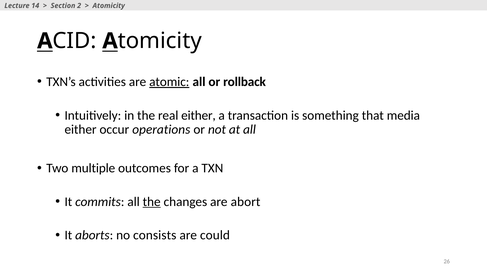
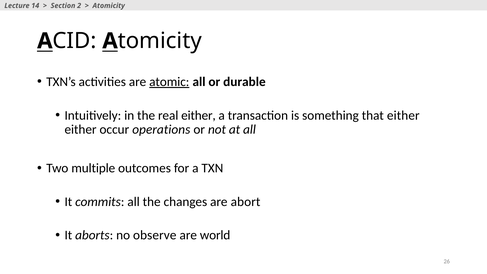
rollback: rollback -> durable (244, 82)
that media: media -> either (403, 115)
the underline: present -> none (152, 202)
consists: consists -> observe (155, 235)
could: could -> world (215, 235)
